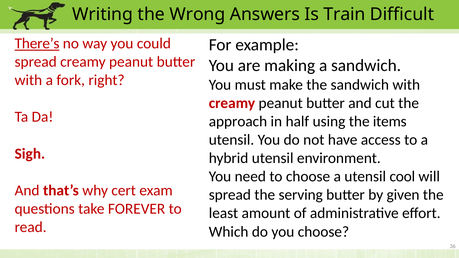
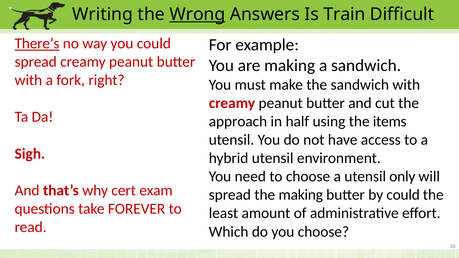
Wrong underline: none -> present (197, 14)
cool: cool -> only (402, 177)
the serving: serving -> making (301, 195)
by given: given -> could (403, 195)
